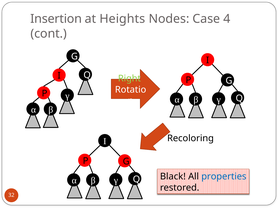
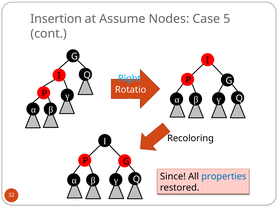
Heights: Heights -> Assume (122, 19)
4: 4 -> 5 (227, 19)
Right colour: light green -> light blue (129, 79)
Black: Black -> Since (173, 177)
